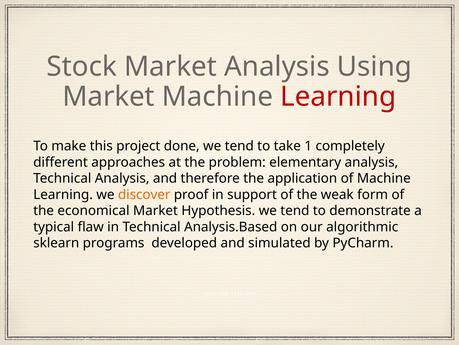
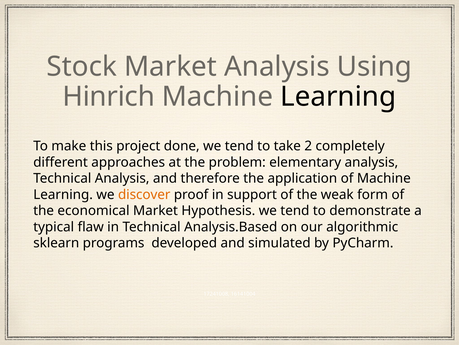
Market: Market -> Hinrich (109, 97)
Learning colour: red -> black (338, 97)
1: 1 -> 2 (308, 146)
